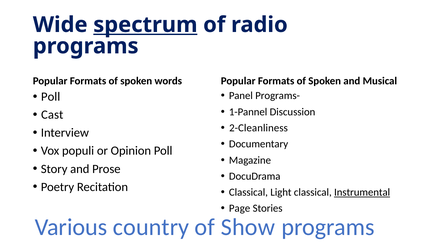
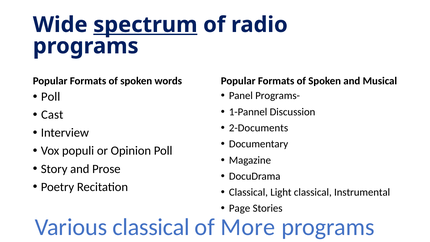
2-Cleanliness: 2-Cleanliness -> 2-Documents (259, 128)
Instrumental underline: present -> none (362, 192)
Various country: country -> classical (151, 227)
Show: Show -> More (248, 227)
